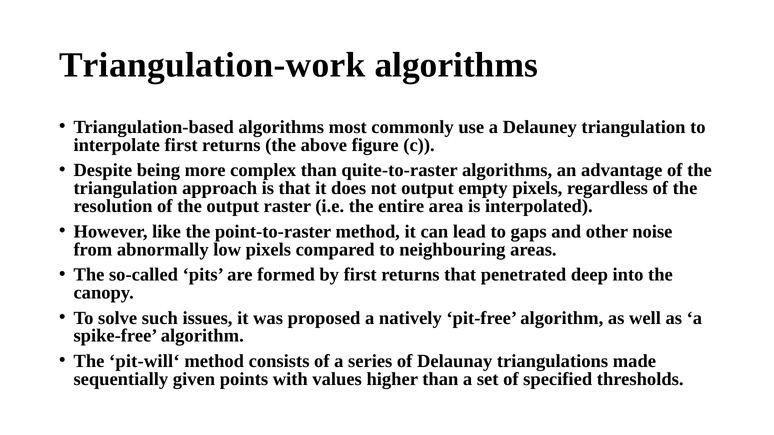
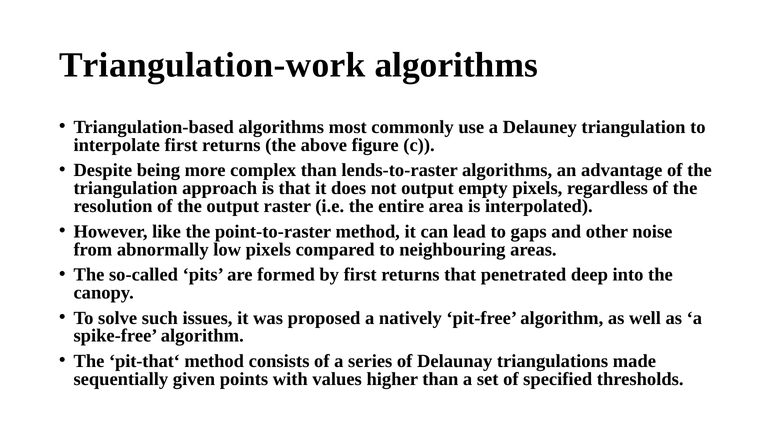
quite-to-raster: quite-to-raster -> lends-to-raster (400, 170)
pit-will‘: pit-will‘ -> pit-that‘ (144, 361)
